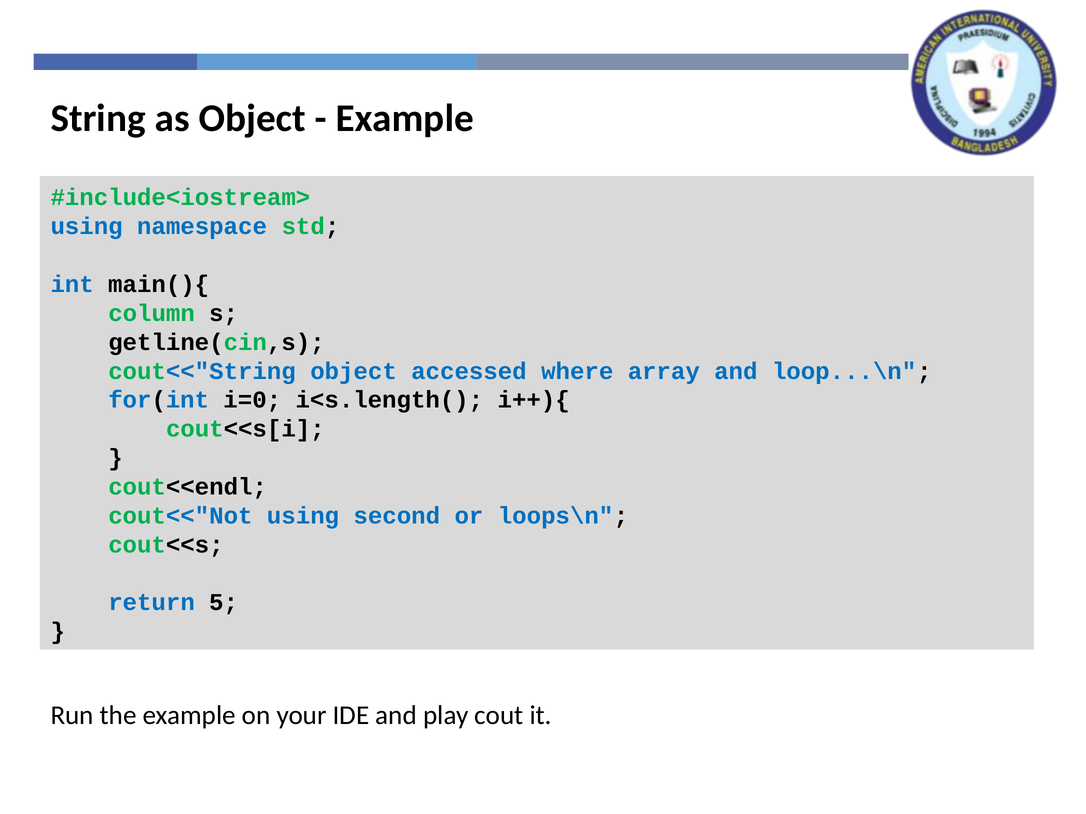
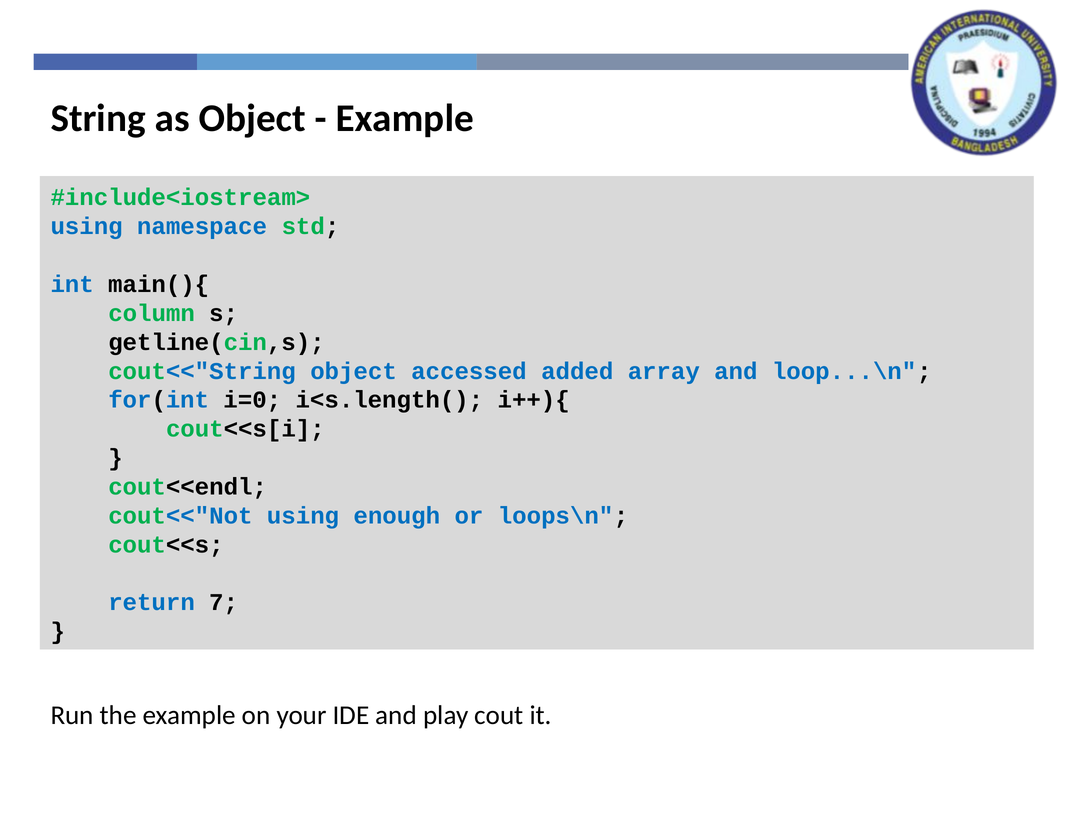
where: where -> added (577, 371)
second: second -> enough (397, 516)
5: 5 -> 7 (224, 603)
